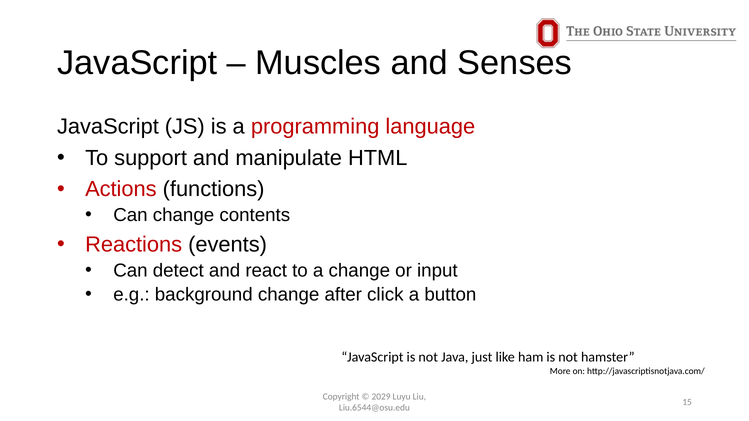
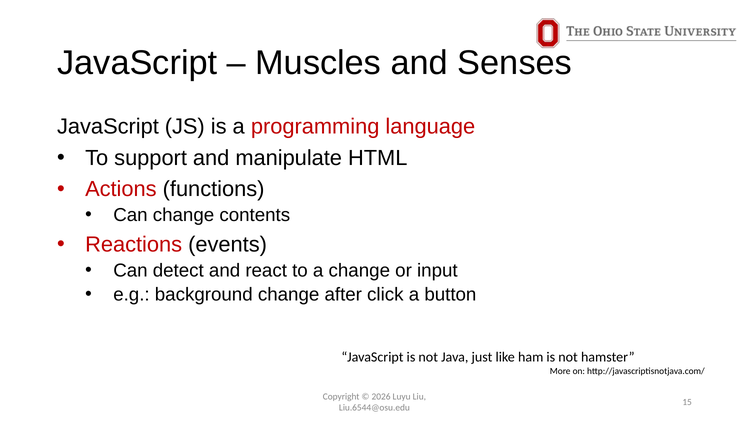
2029: 2029 -> 2026 (381, 397)
